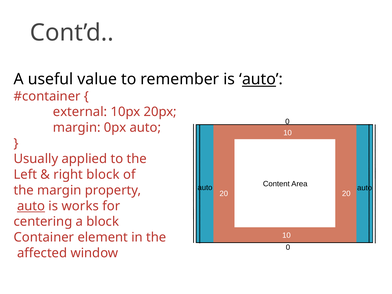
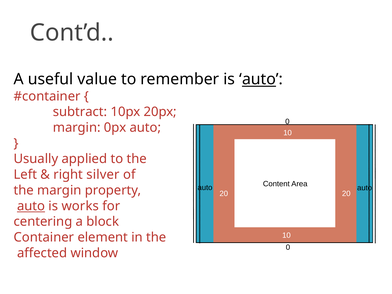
external: external -> subtract (80, 112)
right block: block -> silver (103, 175)
